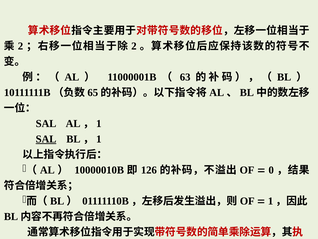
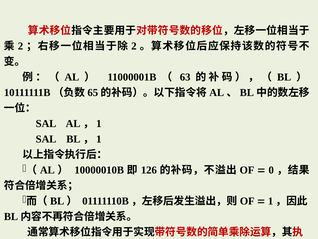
SAL underline: present -> none (46, 139)
